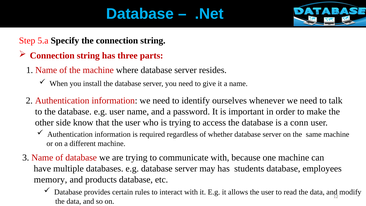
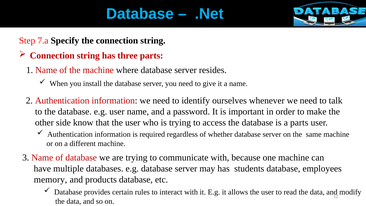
5.a: 5.a -> 7.a (43, 41)
a conn: conn -> parts (299, 123)
